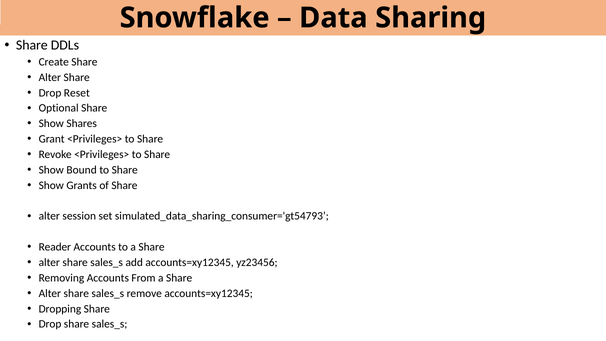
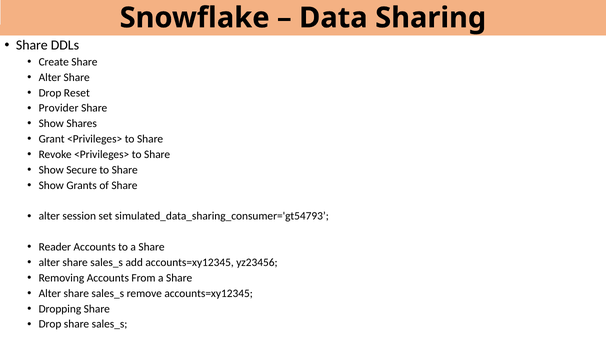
Optional: Optional -> Provider (59, 108)
Bound: Bound -> Secure (82, 170)
